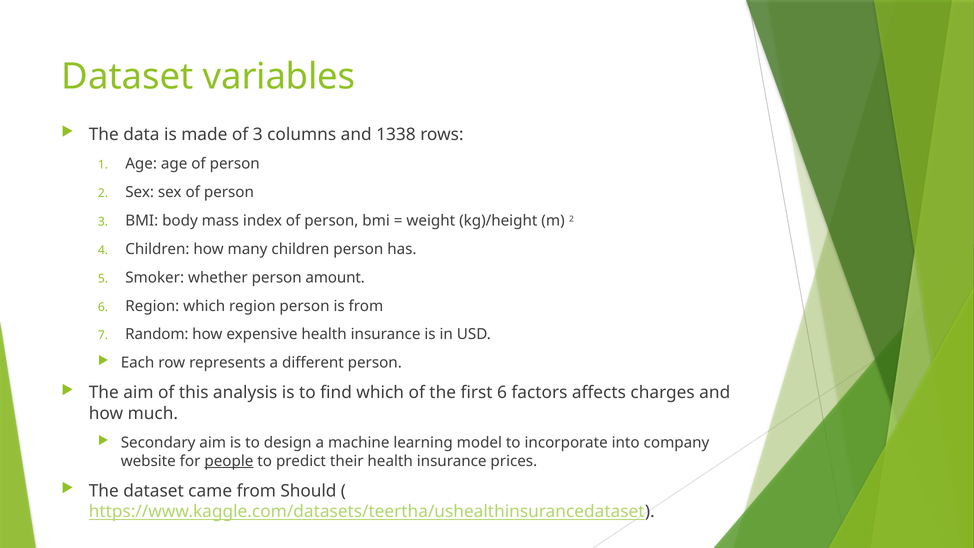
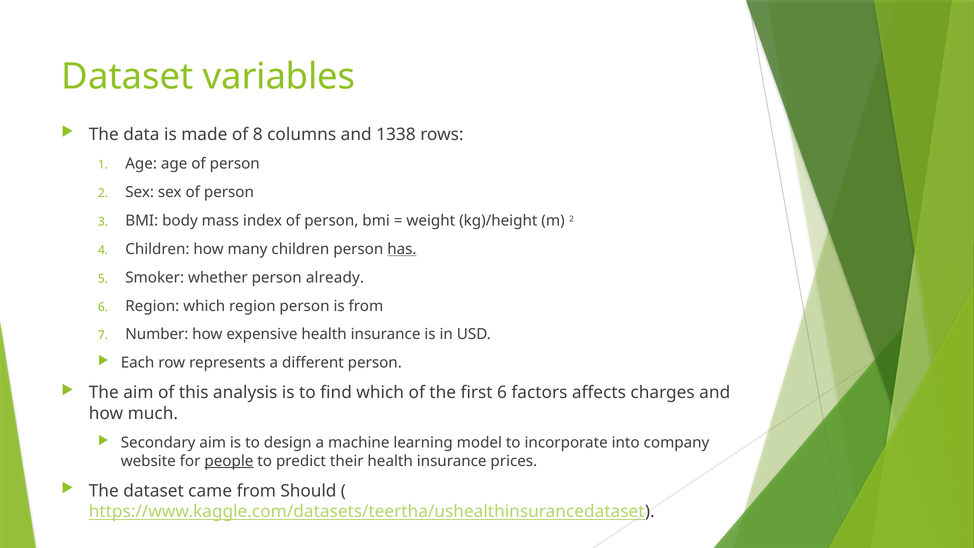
of 3: 3 -> 8 (258, 134)
has underline: none -> present (402, 249)
amount: amount -> already (335, 278)
Random: Random -> Number (157, 334)
